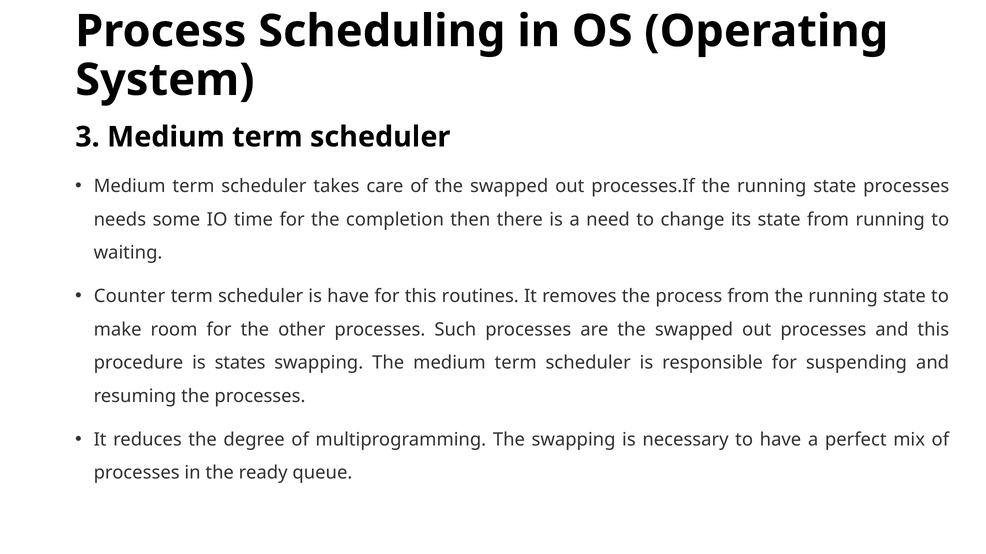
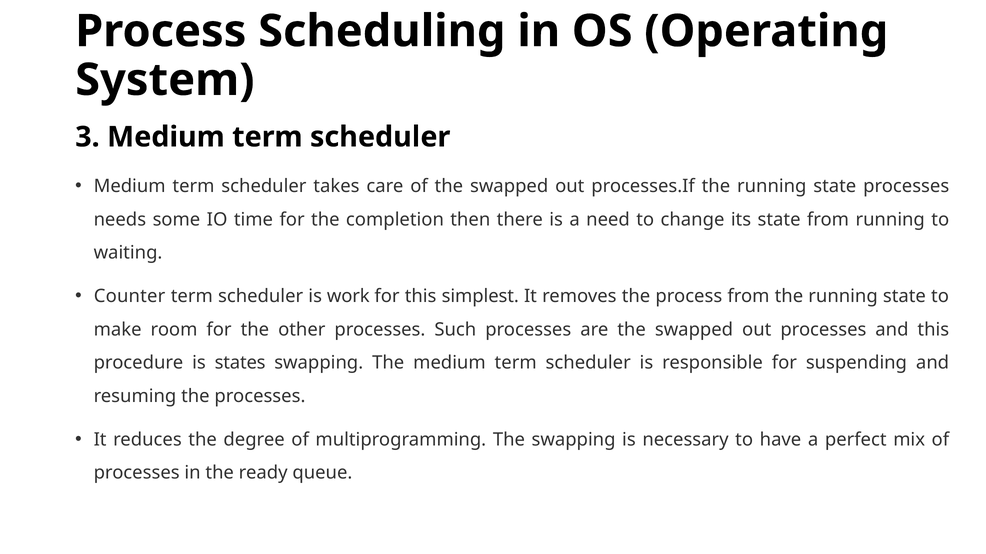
is have: have -> work (348, 297)
routines: routines -> simplest (480, 297)
